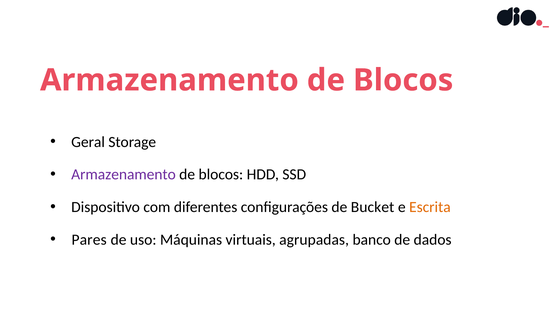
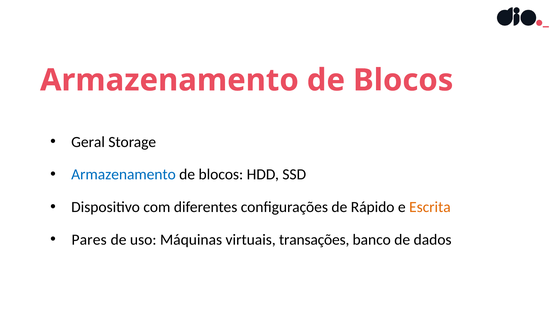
Armazenamento colour: purple -> blue (123, 175)
Bucket: Bucket -> Rápido (373, 207)
agrupadas: agrupadas -> transações (314, 240)
